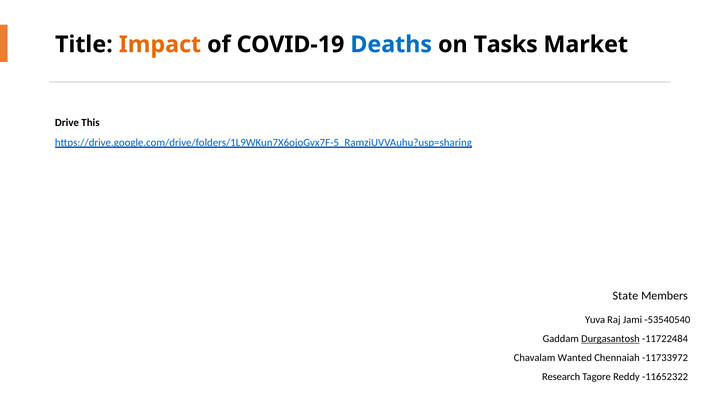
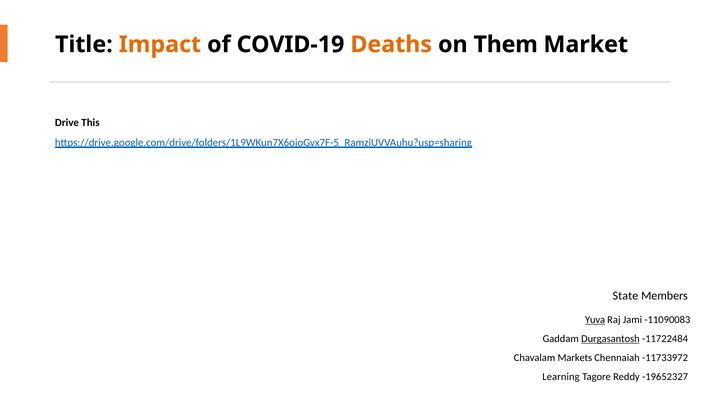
Deaths colour: blue -> orange (391, 44)
Tasks: Tasks -> Them (506, 44)
Yuva underline: none -> present (595, 320)
-53540540: -53540540 -> -11090083 (667, 320)
Wanted: Wanted -> Markets (575, 358)
Research: Research -> Learning (561, 377)
-11652322: -11652322 -> -19652327 (665, 377)
